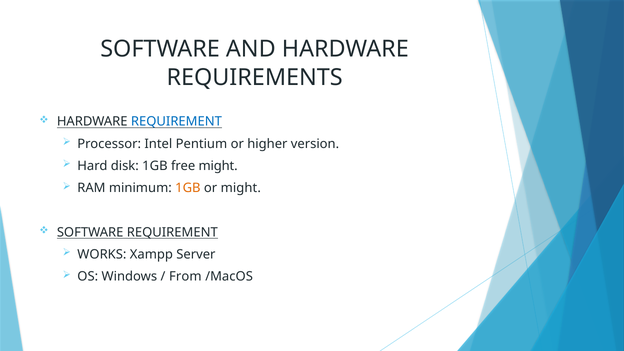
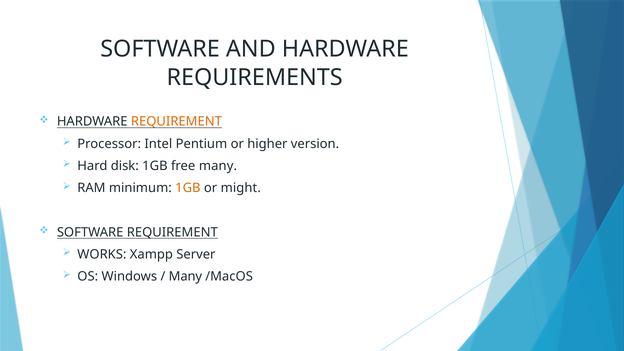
REQUIREMENT colour: blue -> orange (176, 122)
free might: might -> many (218, 166)
From: From -> Many (185, 277)
